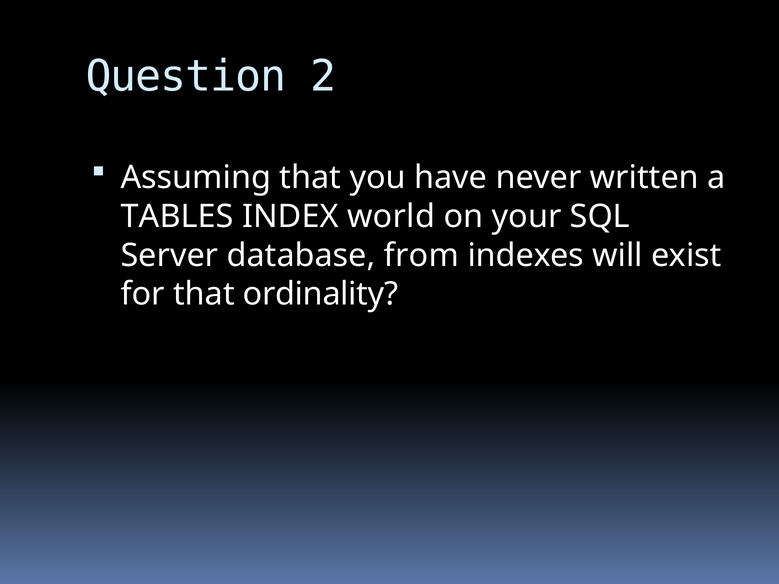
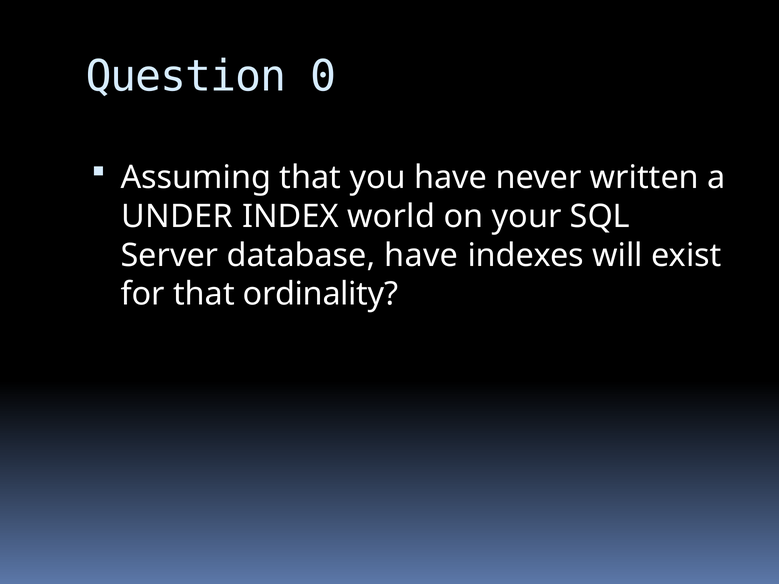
2: 2 -> 0 (323, 76)
TABLES: TABLES -> UNDER (177, 216)
database from: from -> have (421, 255)
